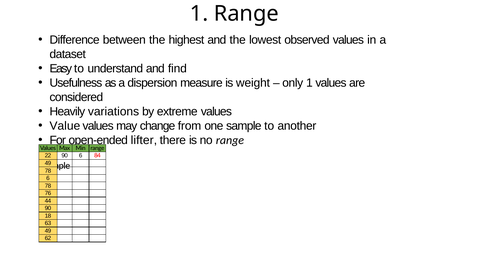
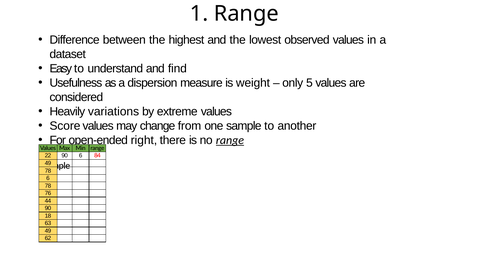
only 1: 1 -> 5 (309, 83)
Value: Value -> Score (65, 126)
lifter: lifter -> right (144, 140)
range underline: none -> present (230, 140)
